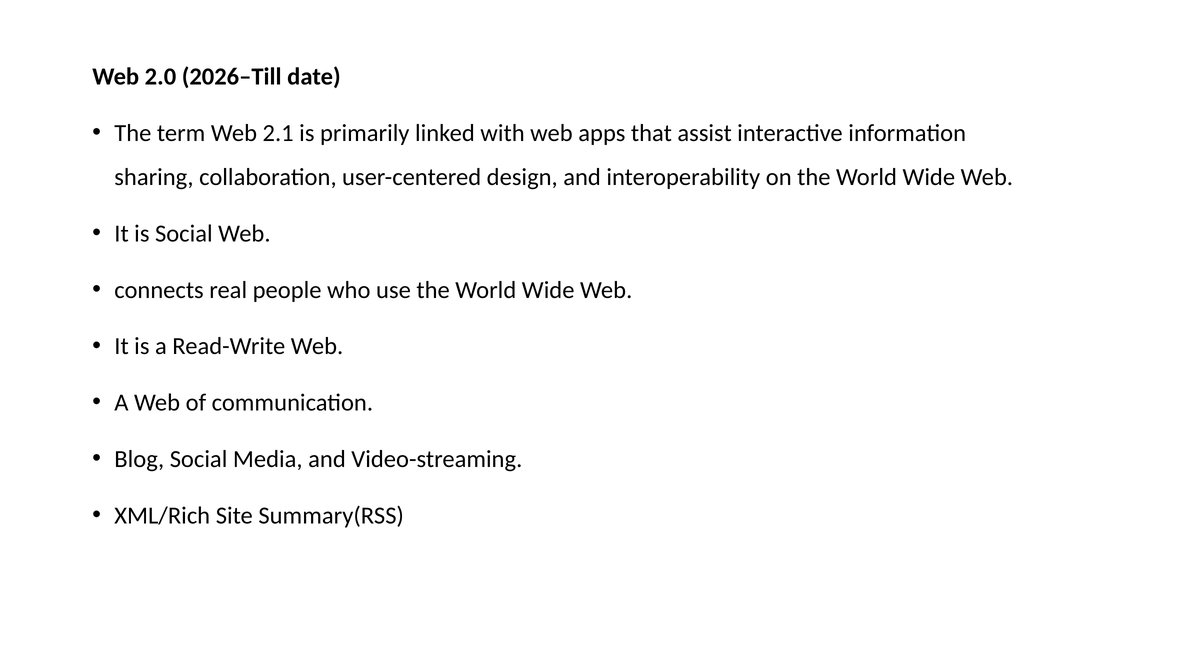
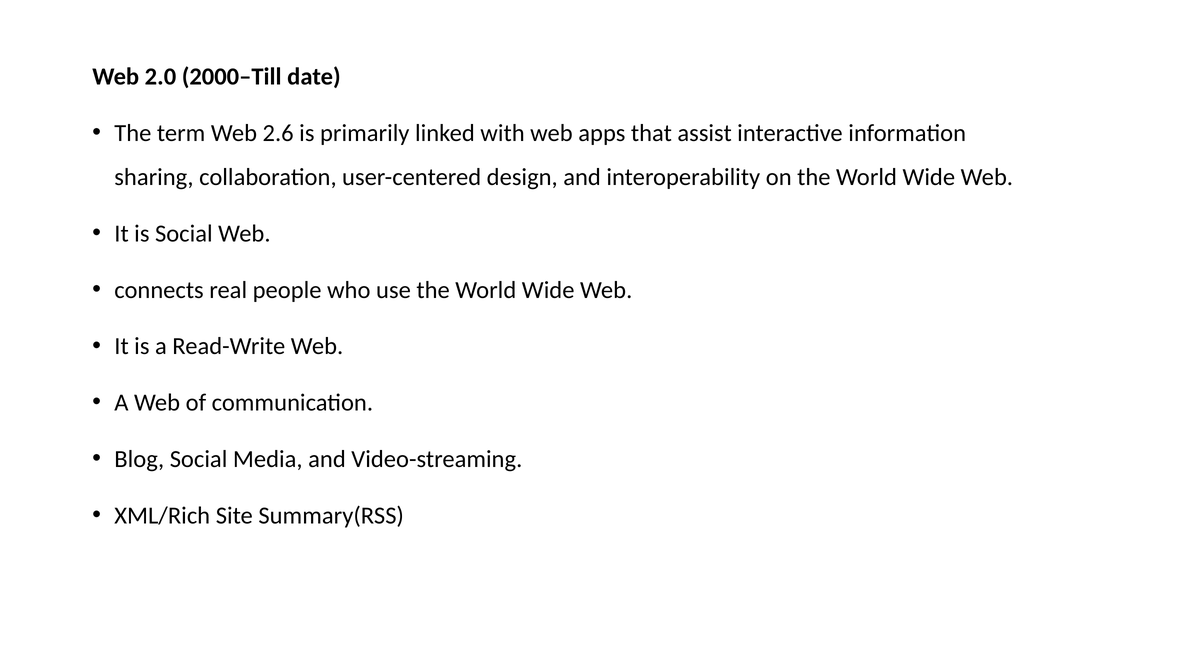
2026–Till: 2026–Till -> 2000–Till (232, 77)
2.1: 2.1 -> 2.6 (278, 133)
